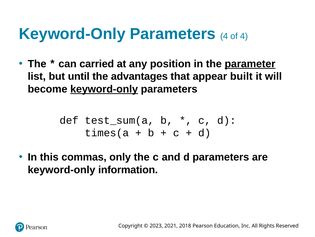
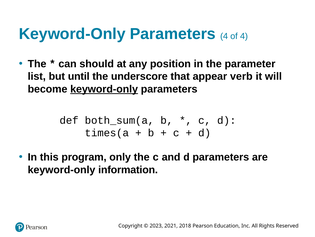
carried: carried -> should (97, 64)
parameter underline: present -> none (250, 64)
advantages: advantages -> underscore (139, 76)
built: built -> verb (241, 76)
test_sum(a: test_sum(a -> both_sum(a (119, 120)
commas: commas -> program (84, 157)
